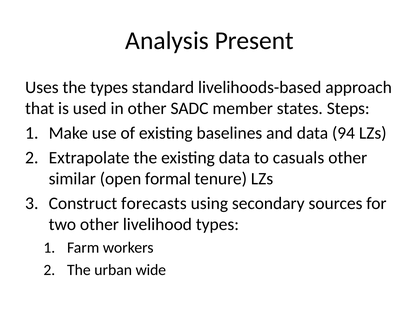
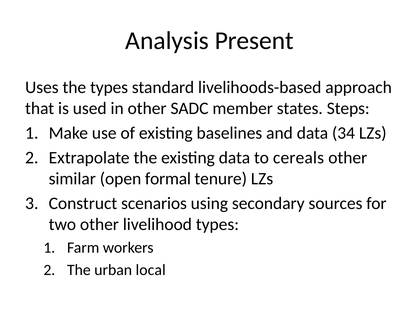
94: 94 -> 34 (344, 133)
casuals: casuals -> cereals (298, 157)
forecasts: forecasts -> scenarios (154, 203)
wide: wide -> local (151, 269)
